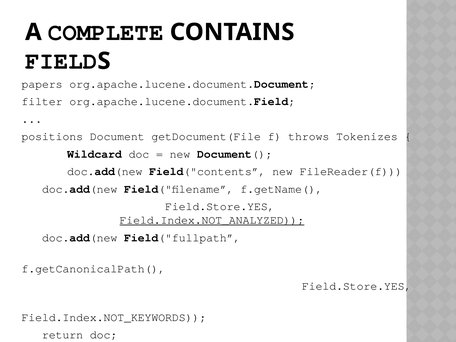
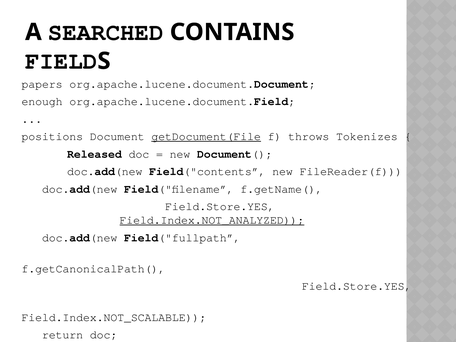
COMPLETE: COMPLETE -> SEARCHED (106, 32)
filter: filter -> enough (42, 101)
getDocument(File underline: none -> present (206, 136)
Wildcard: Wildcard -> Released (94, 154)
Field.Index.NOT_KEYWORDS: Field.Index.NOT_KEYWORDS -> Field.Index.NOT_SCALABLE (114, 317)
